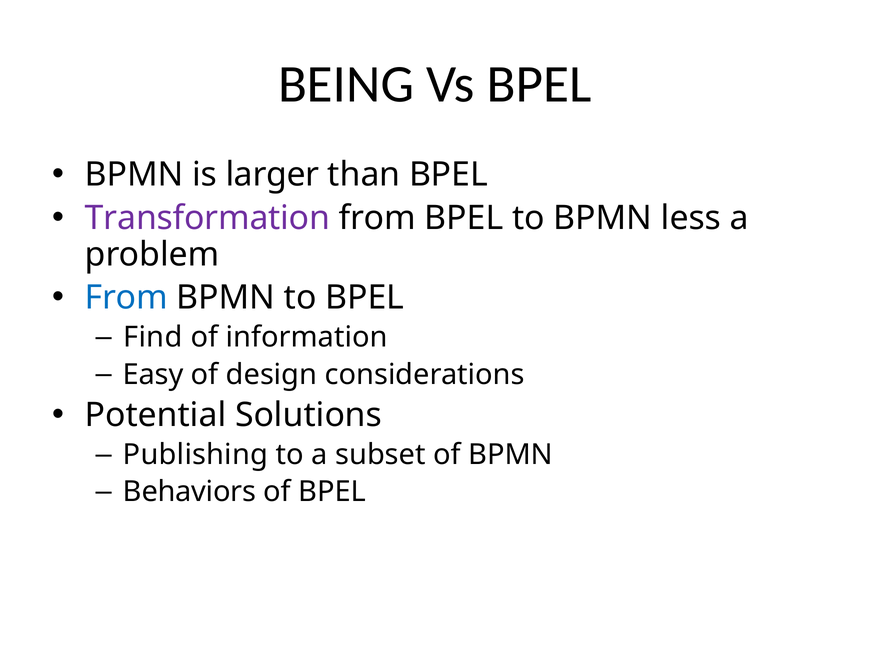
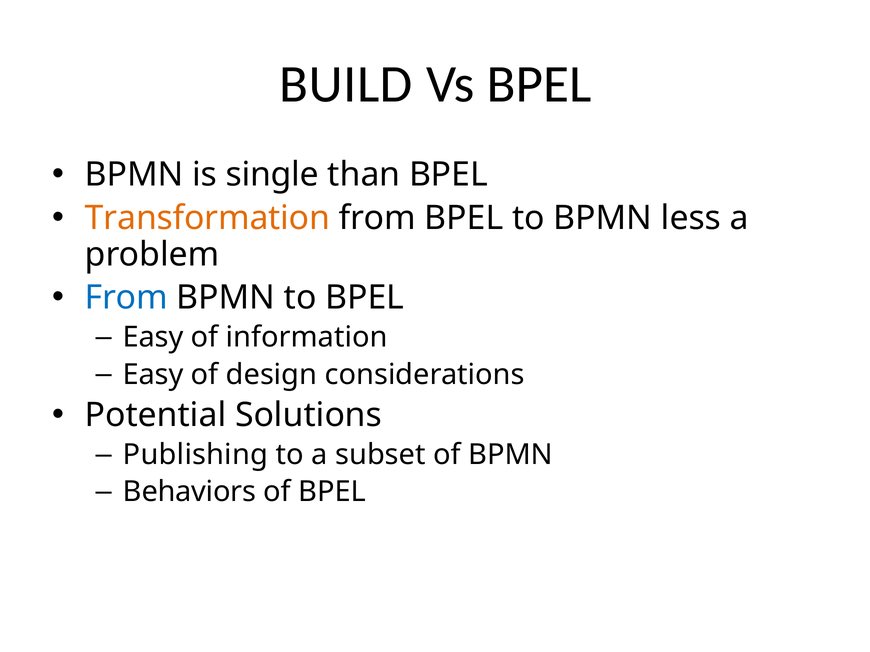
BEING: BEING -> BUILD (346, 84)
larger: larger -> single (272, 175)
Transformation colour: purple -> orange (207, 218)
Find: Find -> Easy (153, 338)
